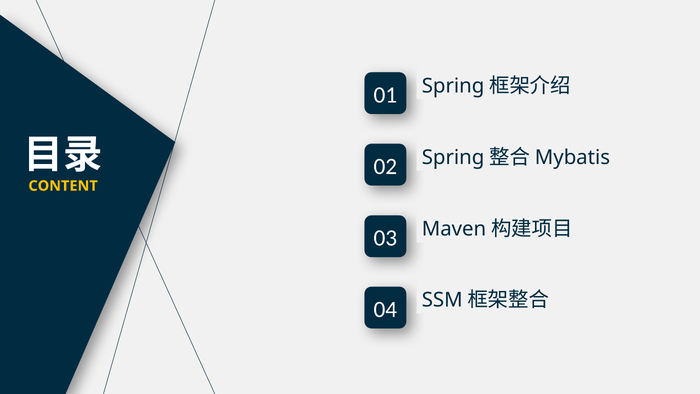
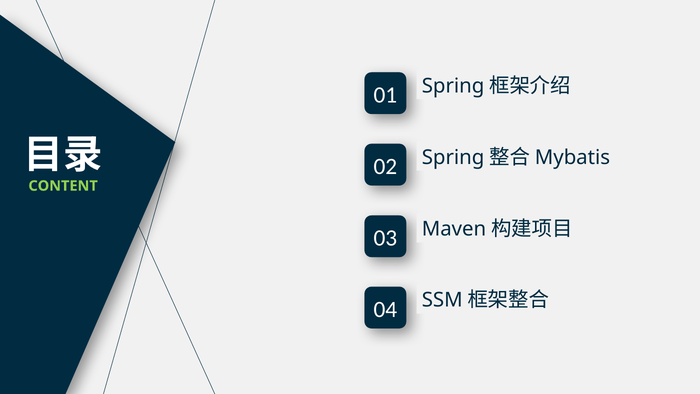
CONTENT colour: yellow -> light green (63, 186)
